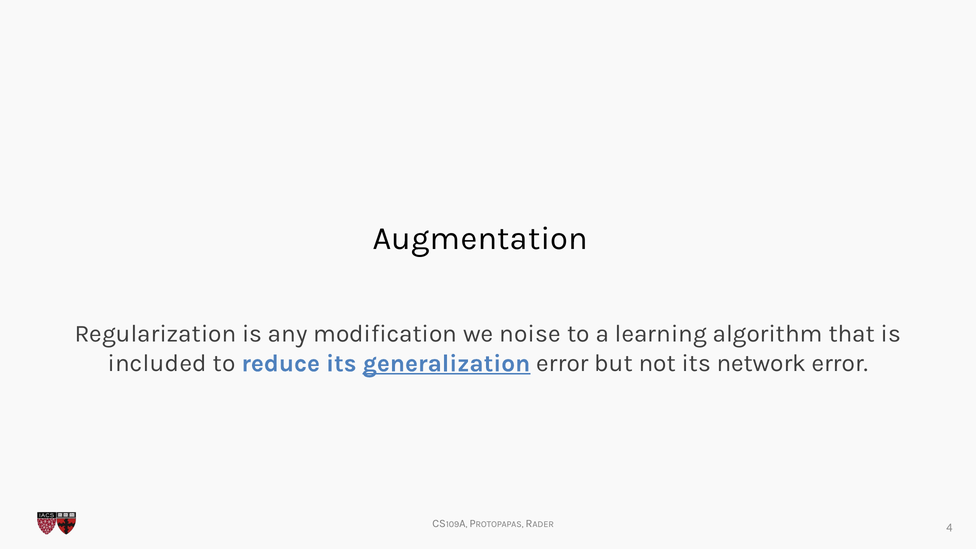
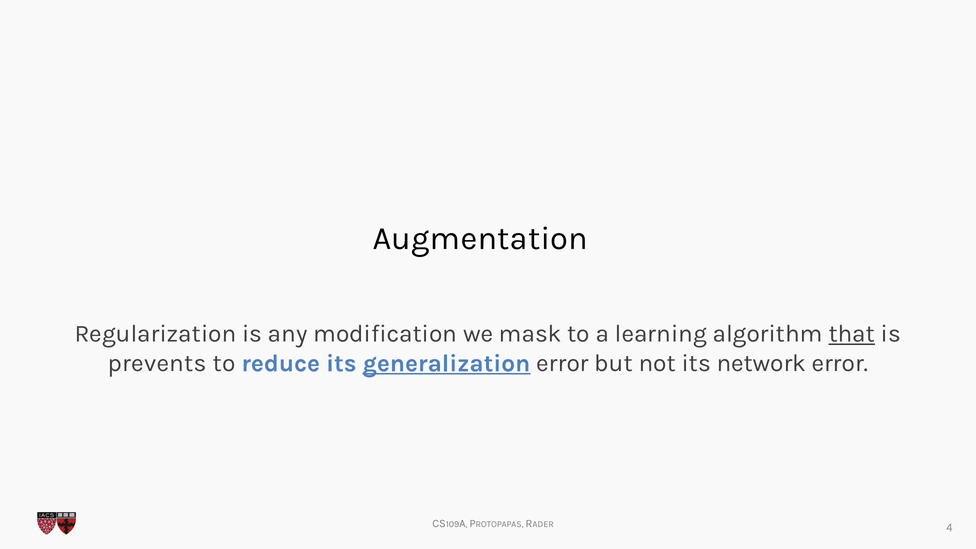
noise: noise -> mask (530, 334)
that underline: none -> present (852, 334)
included: included -> prevents (157, 363)
